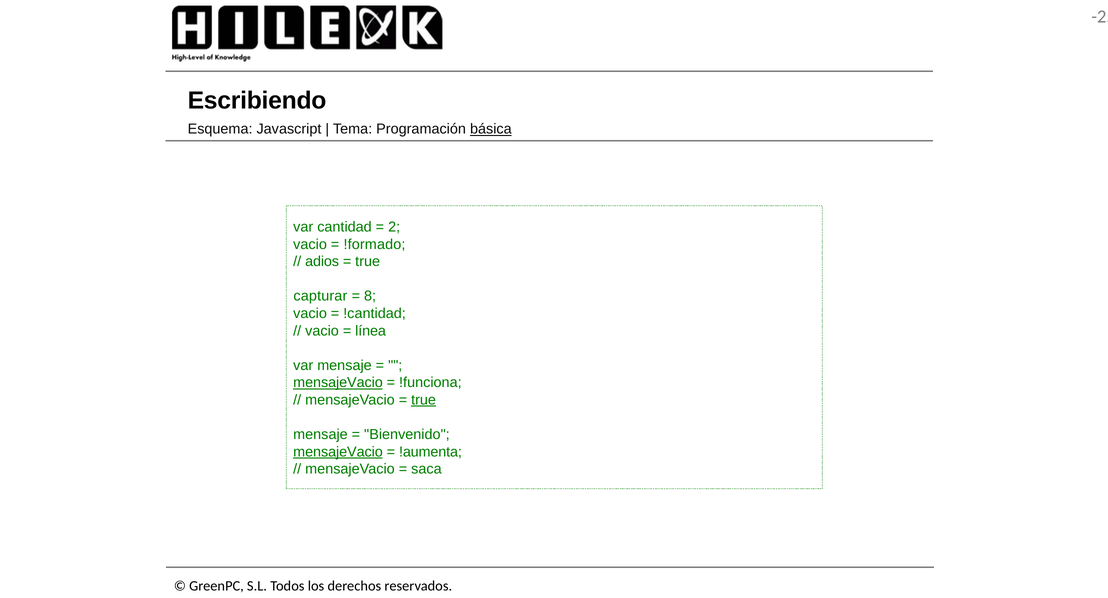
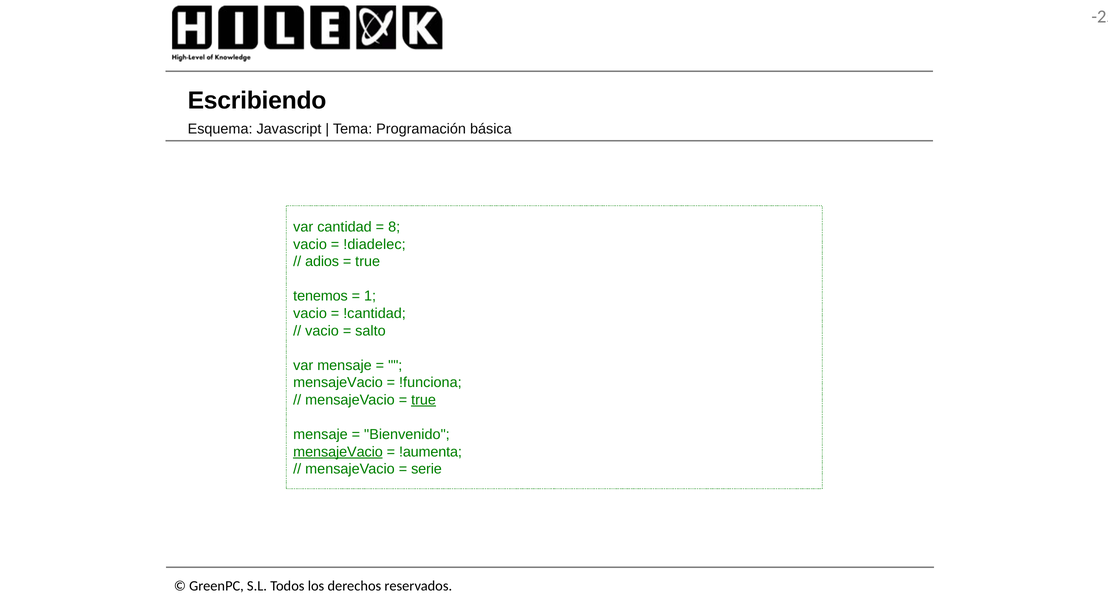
básica underline: present -> none (491, 129)
2: 2 -> 8 (394, 227)
!formado: !formado -> !diadelec (375, 244)
capturar: capturar -> tenemos (321, 296)
8: 8 -> 1 (370, 296)
línea: línea -> salto (370, 331)
mensajeVacio underline: present -> none (338, 382)
saca: saca -> serie (427, 469)
